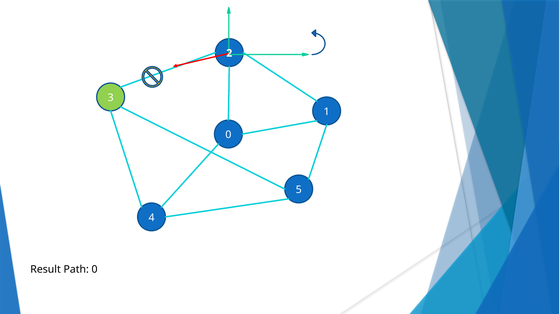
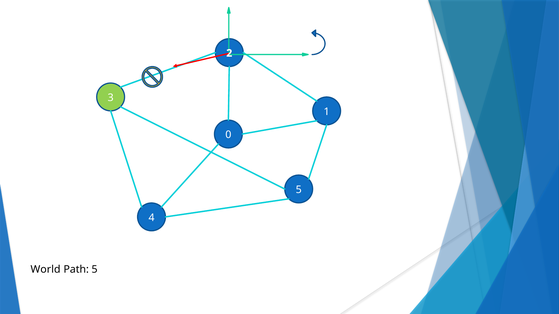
Result: Result -> World (46, 270)
Path 0: 0 -> 5 (95, 270)
